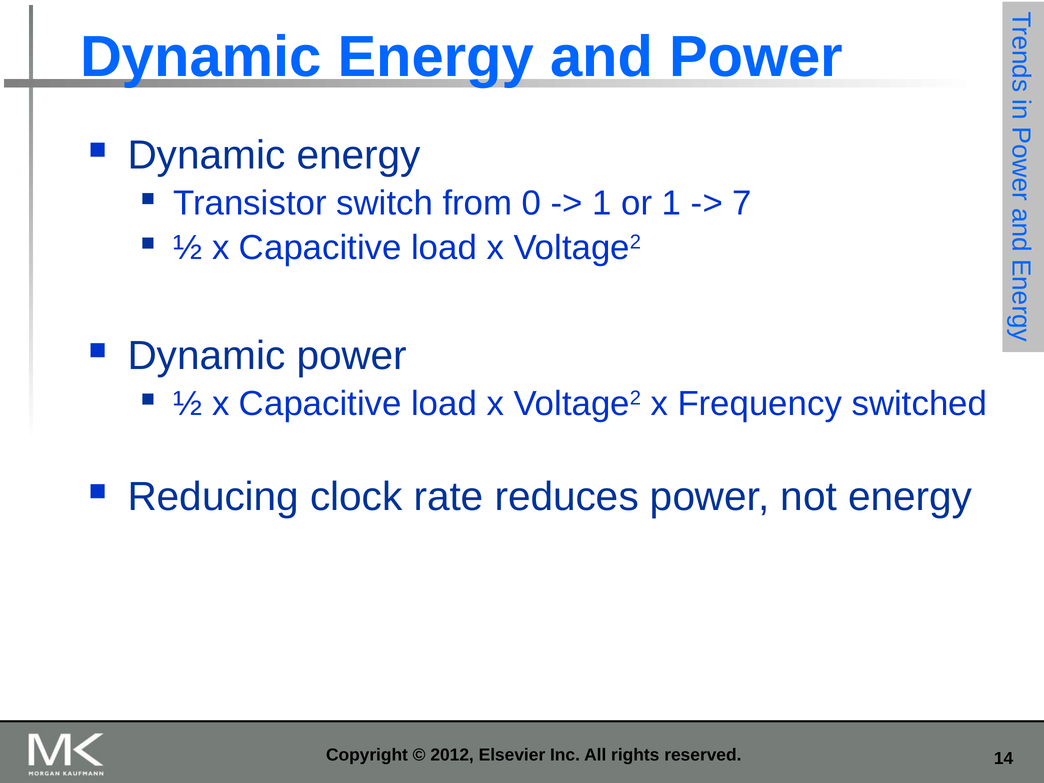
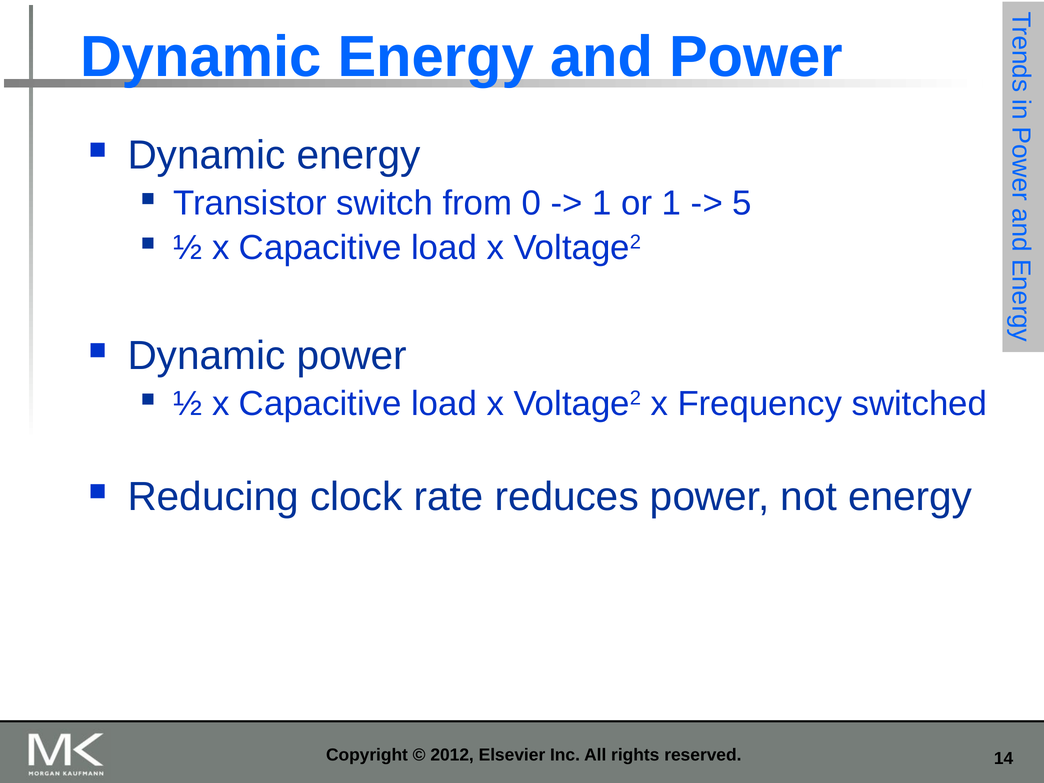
7: 7 -> 5 (742, 203)
